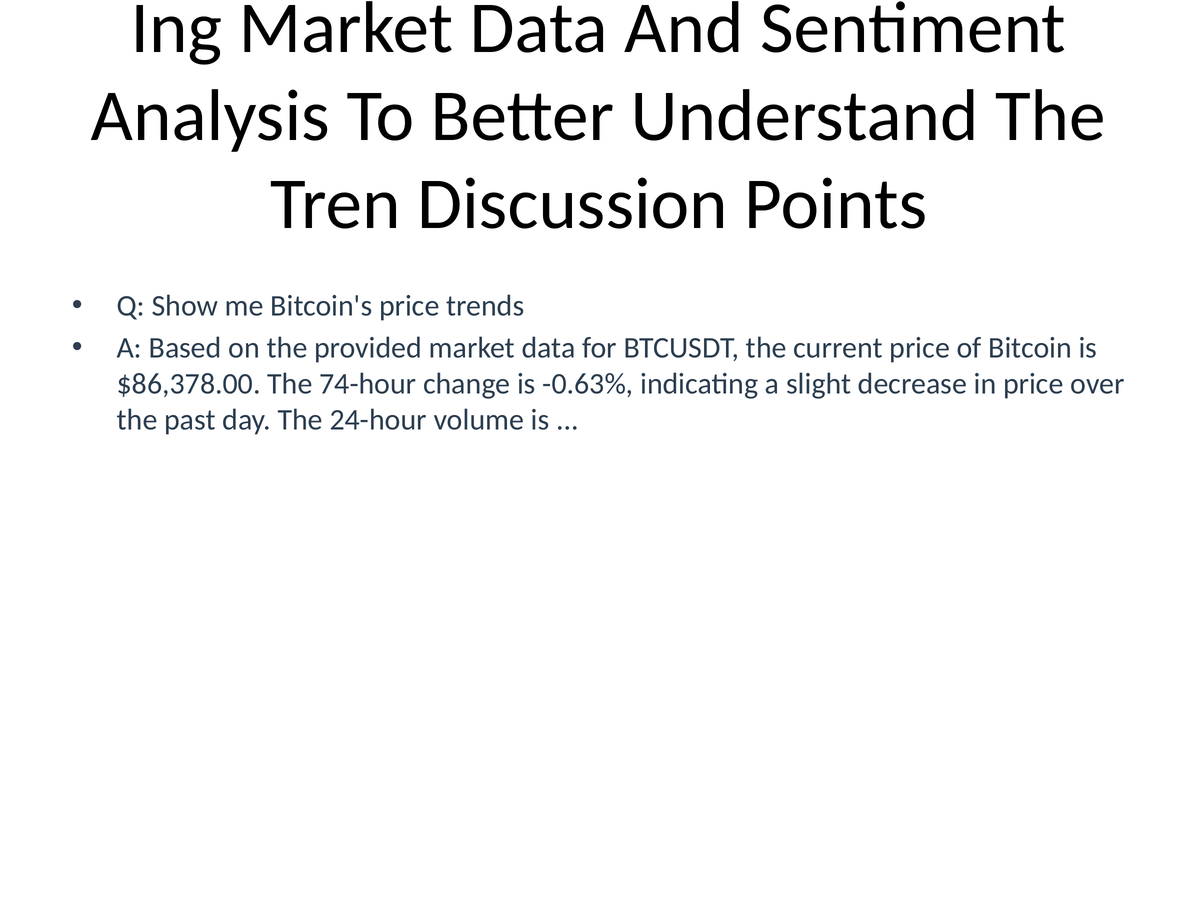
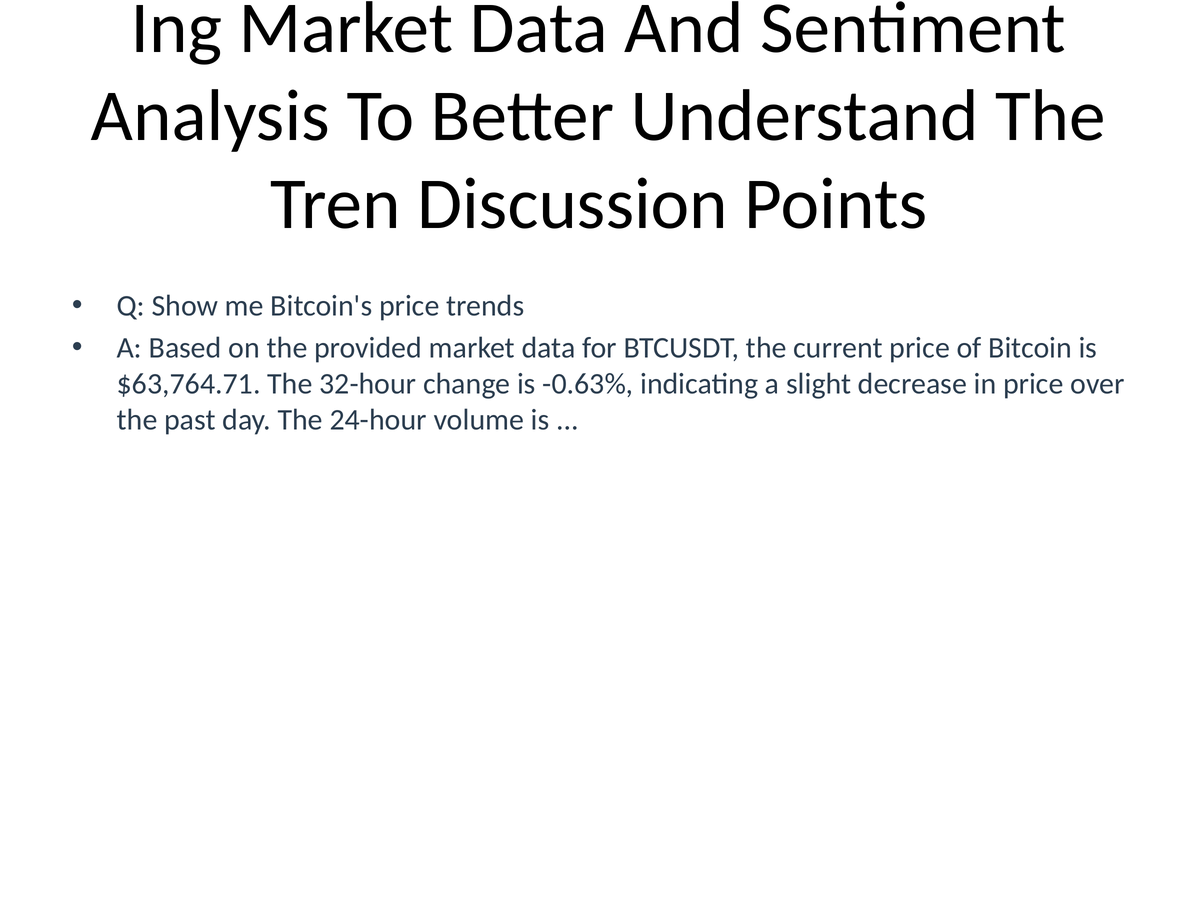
$86,378.00: $86,378.00 -> $63,764.71 (189, 383)
74-hour: 74-hour -> 32-hour (368, 383)
